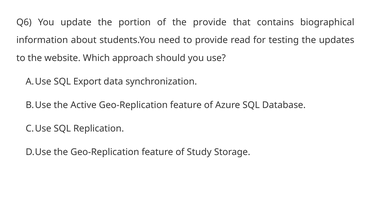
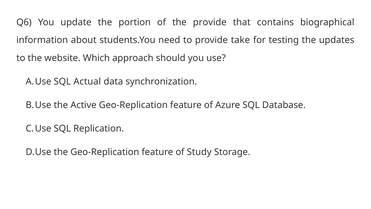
read: read -> take (240, 40)
Export: Export -> Actual (87, 81)
